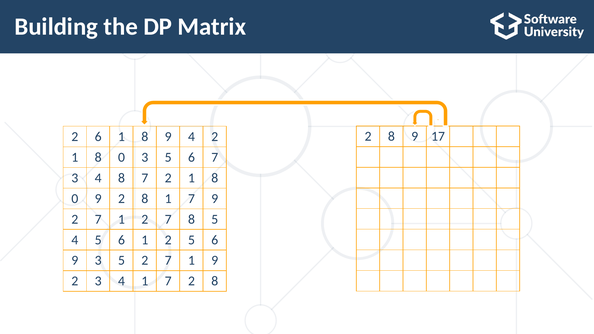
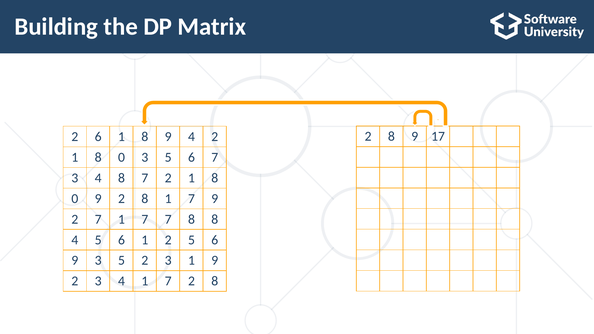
7 1 2: 2 -> 7 (145, 219)
8 5: 5 -> 8 (215, 219)
5 2 7: 7 -> 3 (168, 261)
